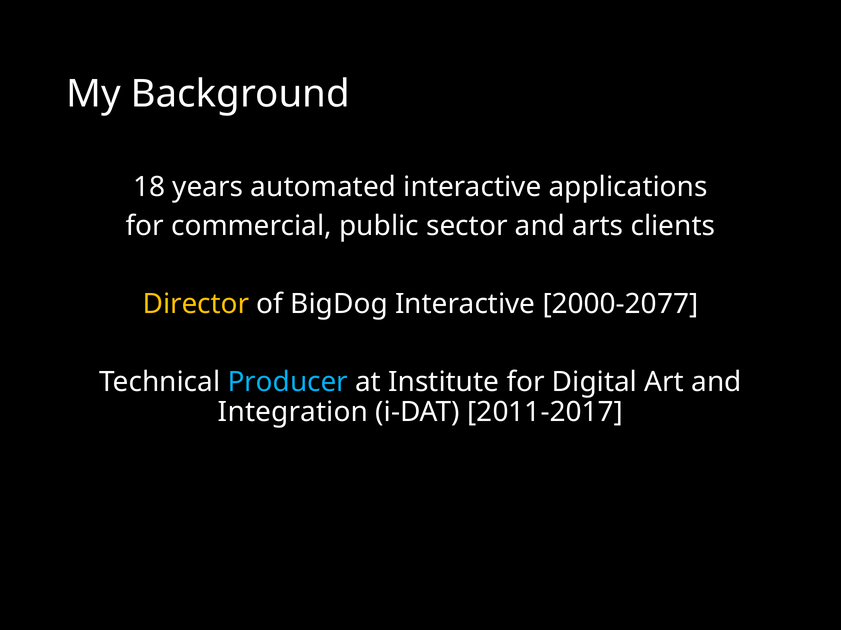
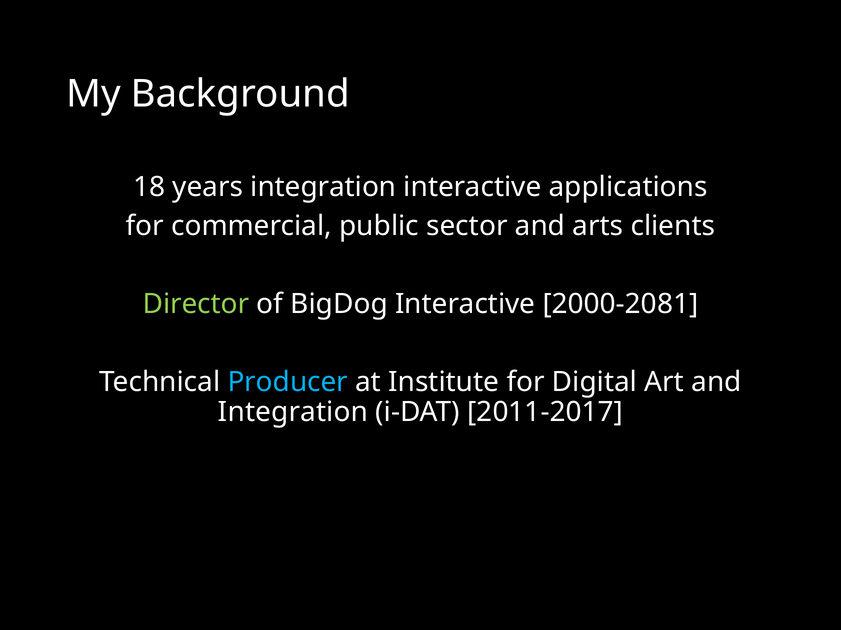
years automated: automated -> integration (323, 187)
Director colour: yellow -> light green (196, 304)
2000-2077: 2000-2077 -> 2000-2081 (620, 304)
